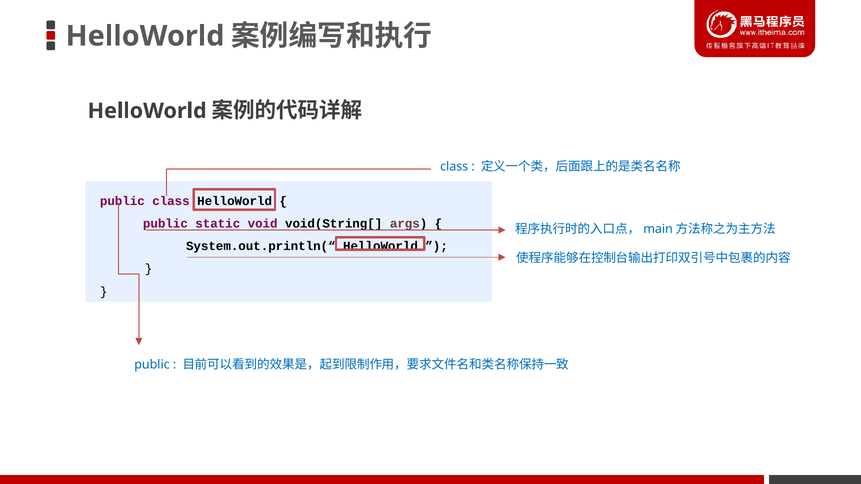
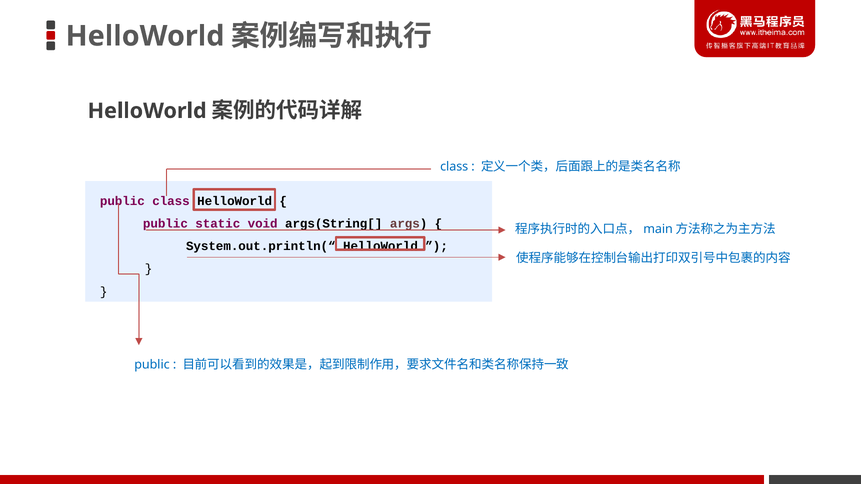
void(String[: void(String[ -> args(String[ (334, 224)
